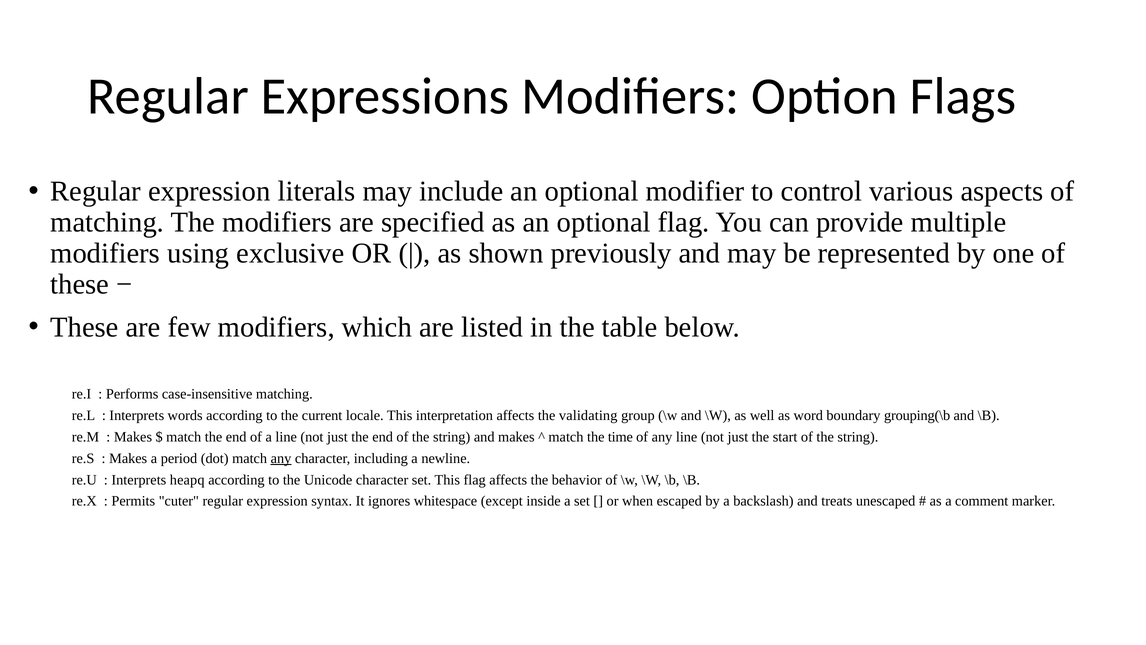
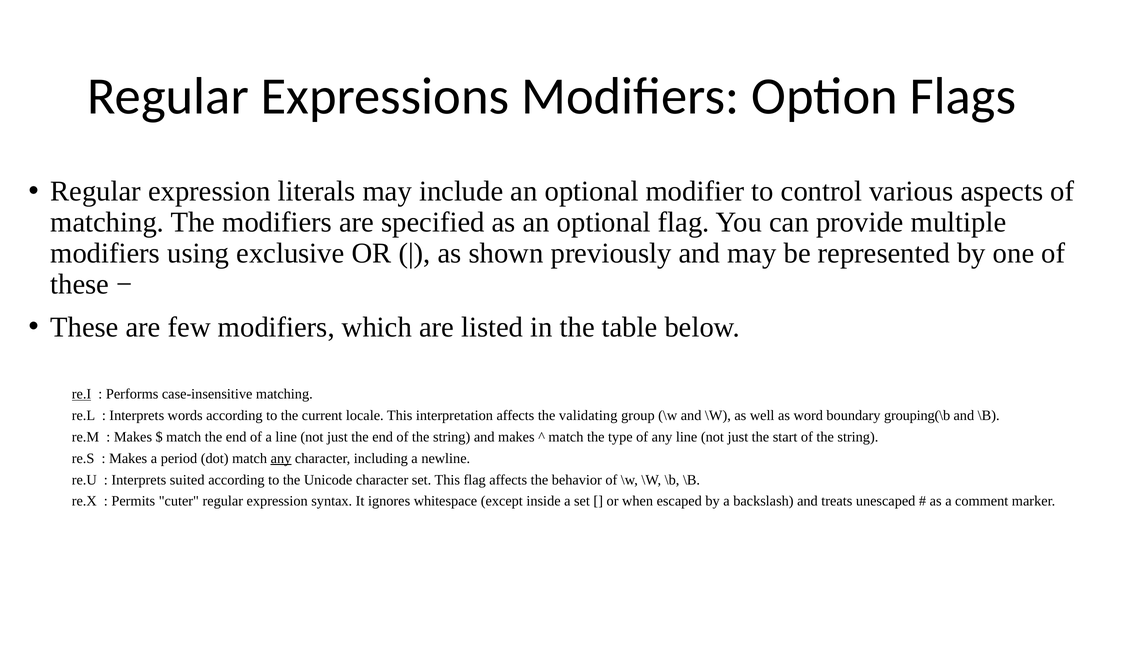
re.I underline: none -> present (82, 394)
time: time -> type (620, 437)
heapq: heapq -> suited (187, 480)
